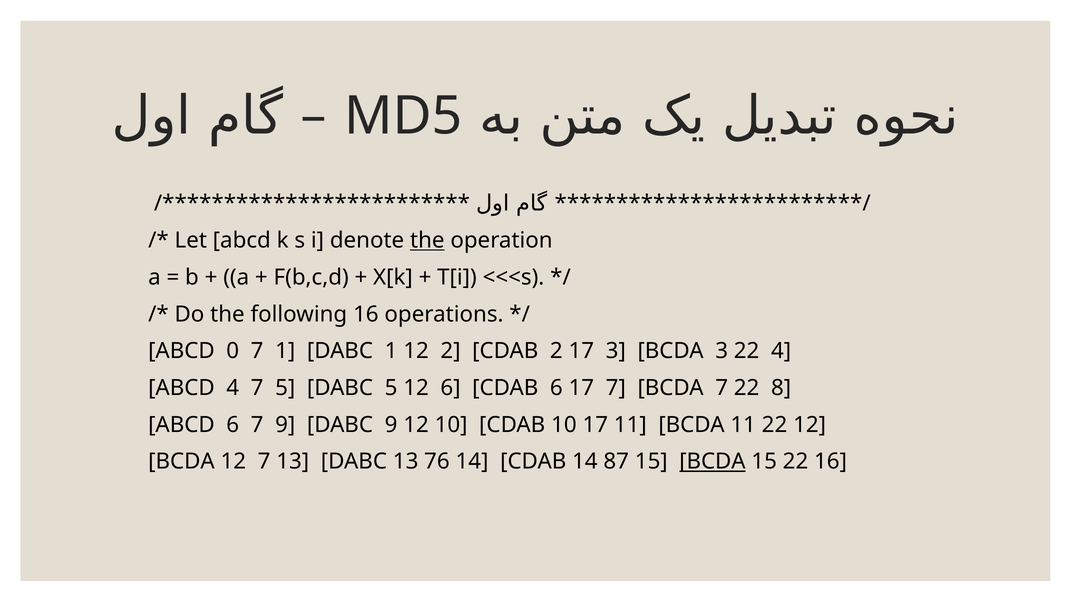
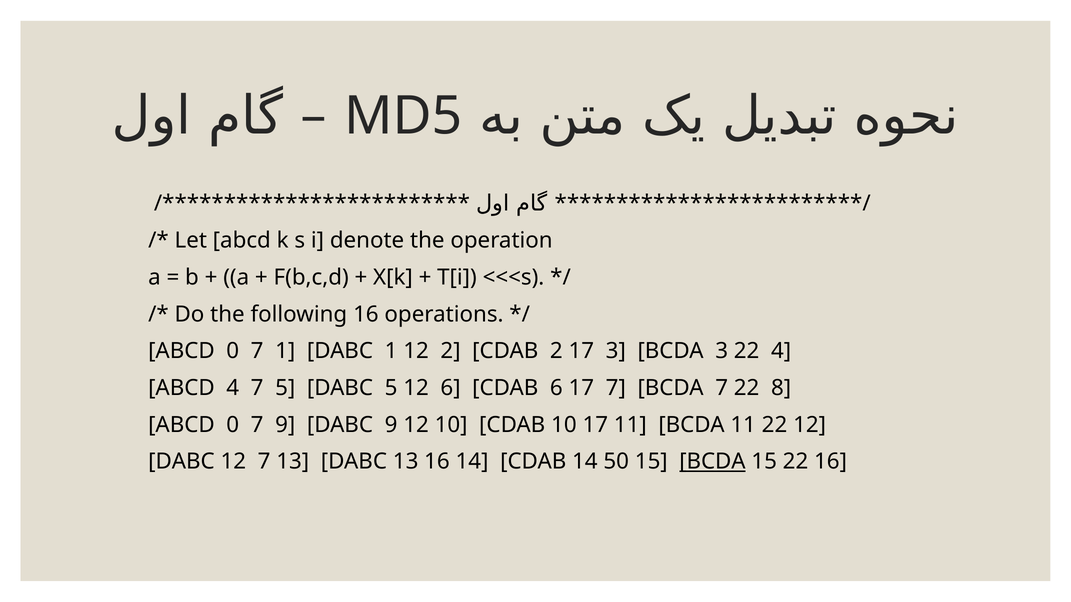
the underline: present -> none (427, 241)
6: 6 -> 0 (233, 425)
BCDA: BCDA -> DABC (181, 462)
13 76: 76 -> 16 (437, 462)
87: 87 -> 50 (616, 462)
